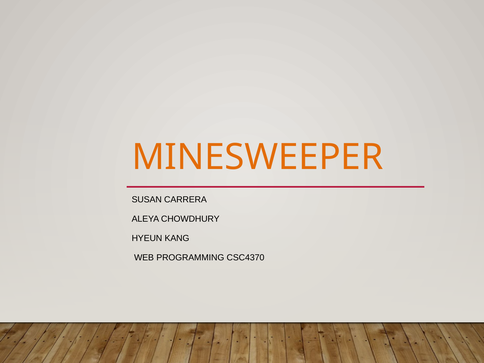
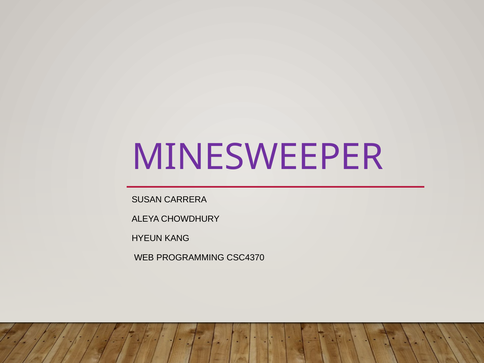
MINESWEEPER colour: orange -> purple (258, 157)
